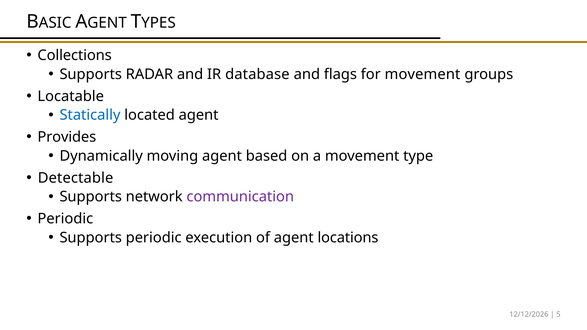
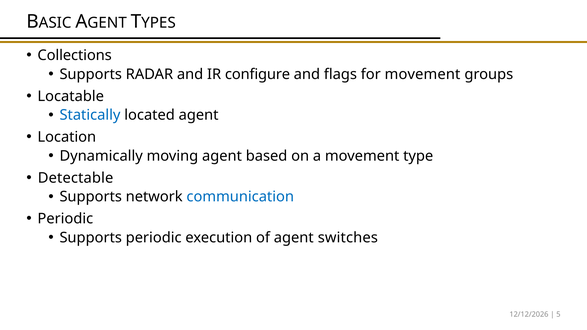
database: database -> configure (258, 74)
Provides: Provides -> Location (67, 137)
communication colour: purple -> blue (240, 197)
locations: locations -> switches (348, 238)
